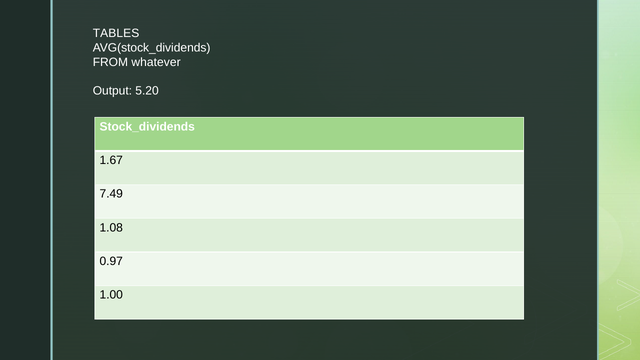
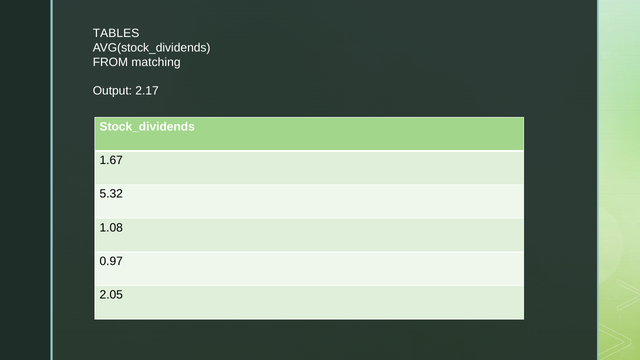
whatever: whatever -> matching (156, 62)
5.20: 5.20 -> 2.17 (147, 91)
7.49: 7.49 -> 5.32 (111, 194)
1.00: 1.00 -> 2.05 (111, 295)
